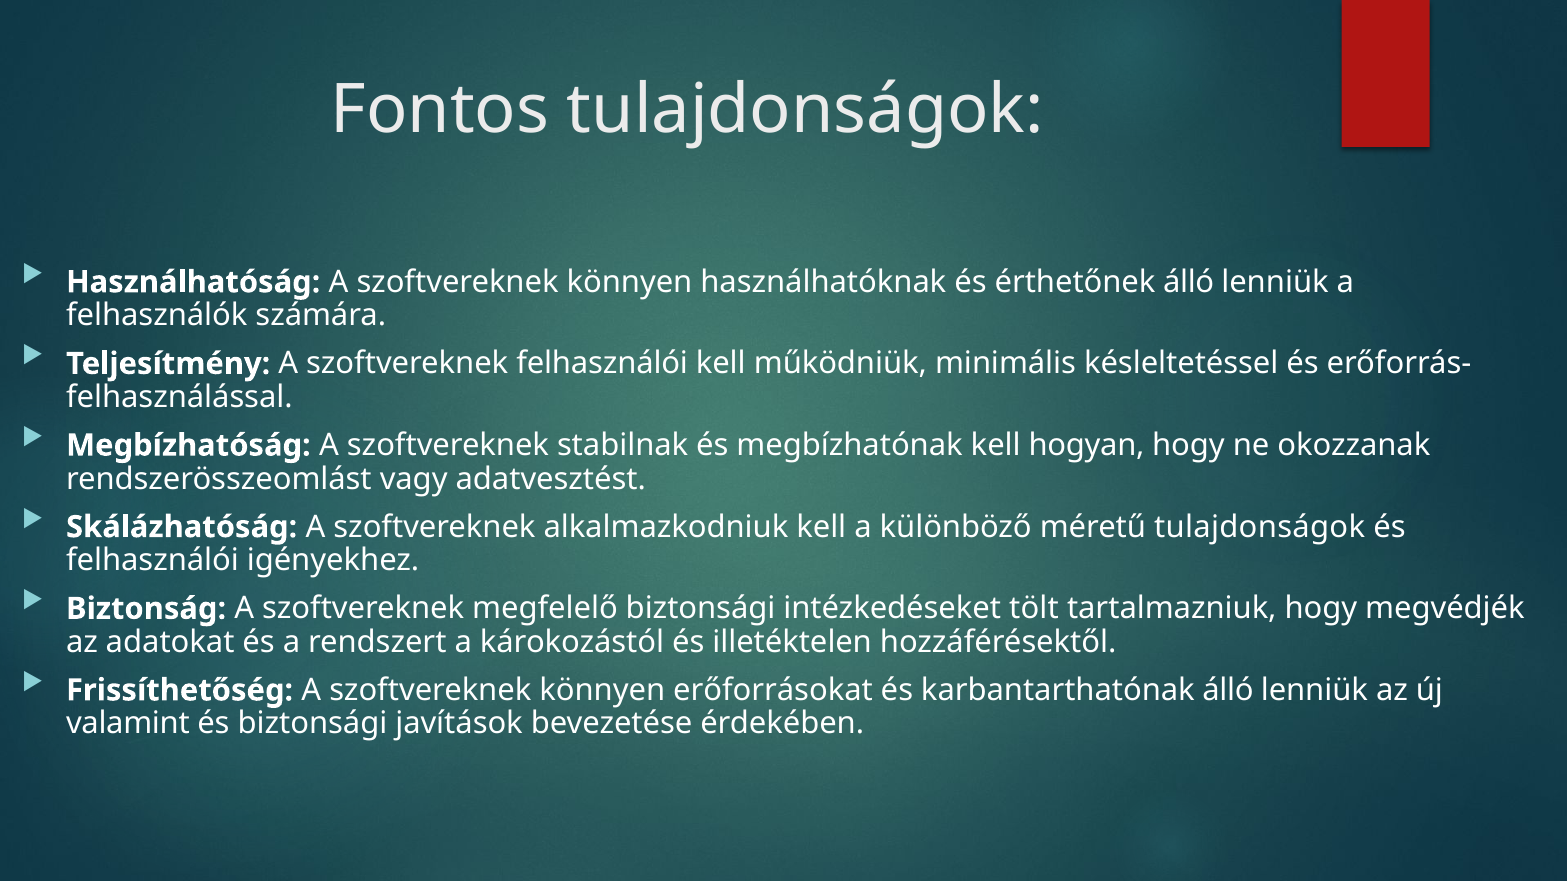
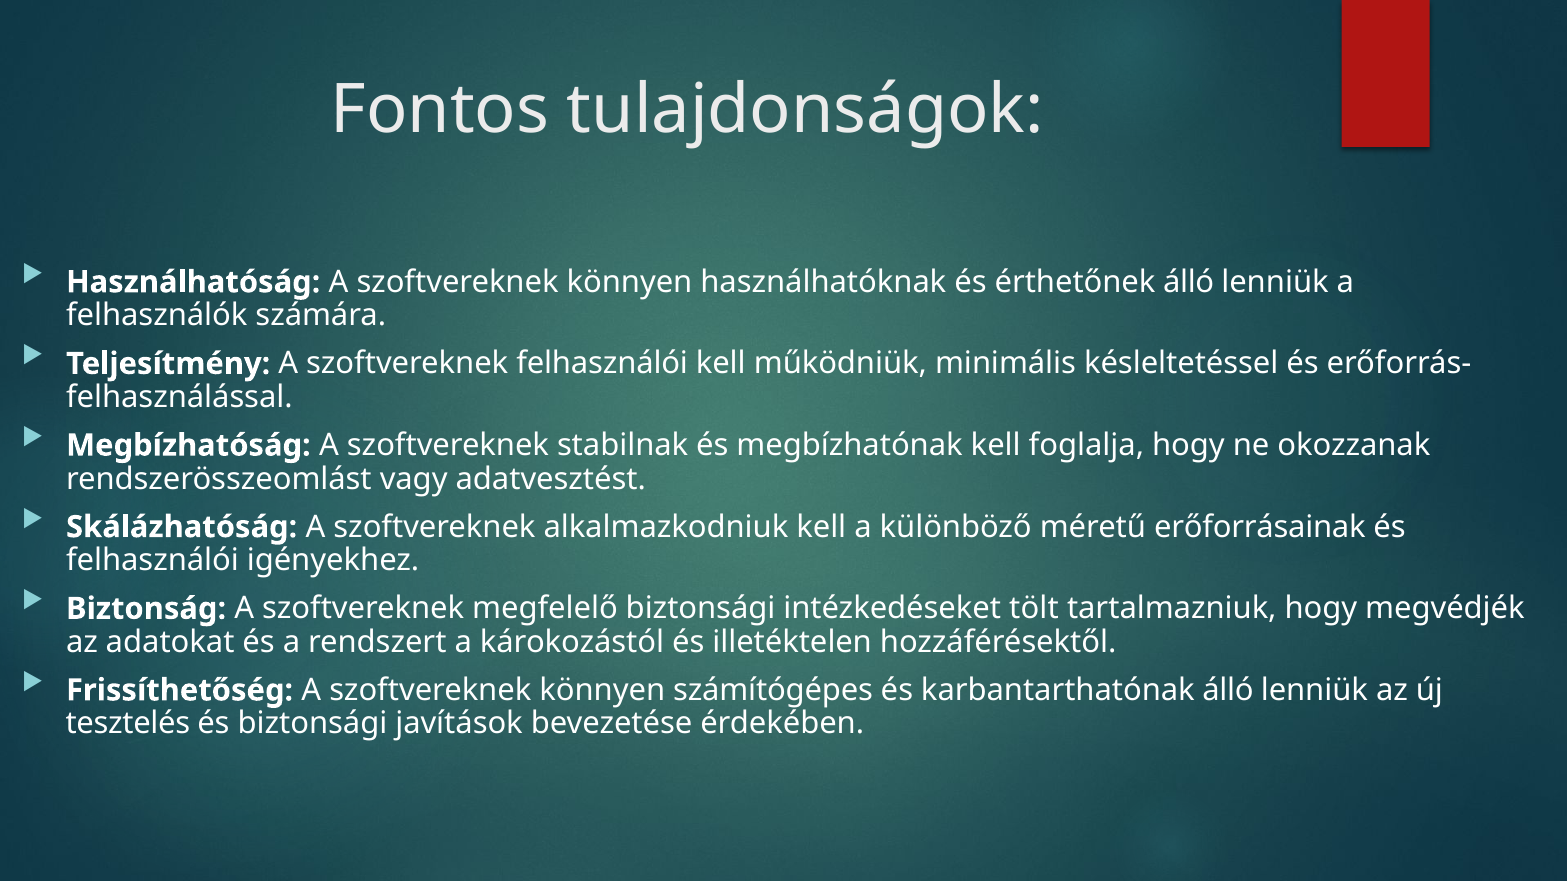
hogyan: hogyan -> foglalja (1086, 446)
méretű tulajdonságok: tulajdonságok -> erőforrásainak (1260, 527)
erőforrásokat: erőforrásokat -> számítógépes (773, 691)
valamint: valamint -> tesztelés (128, 724)
